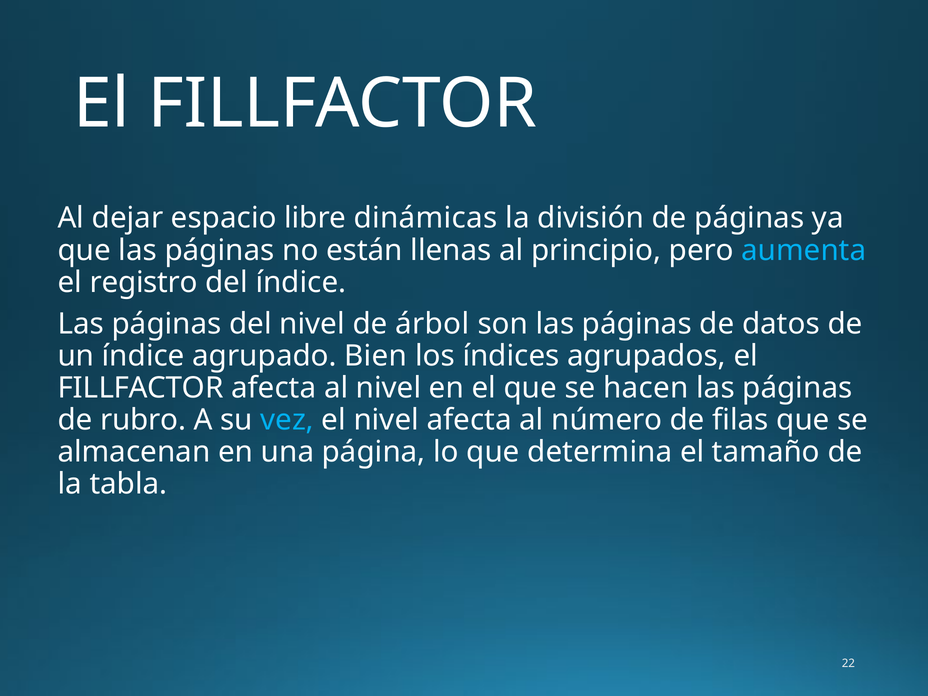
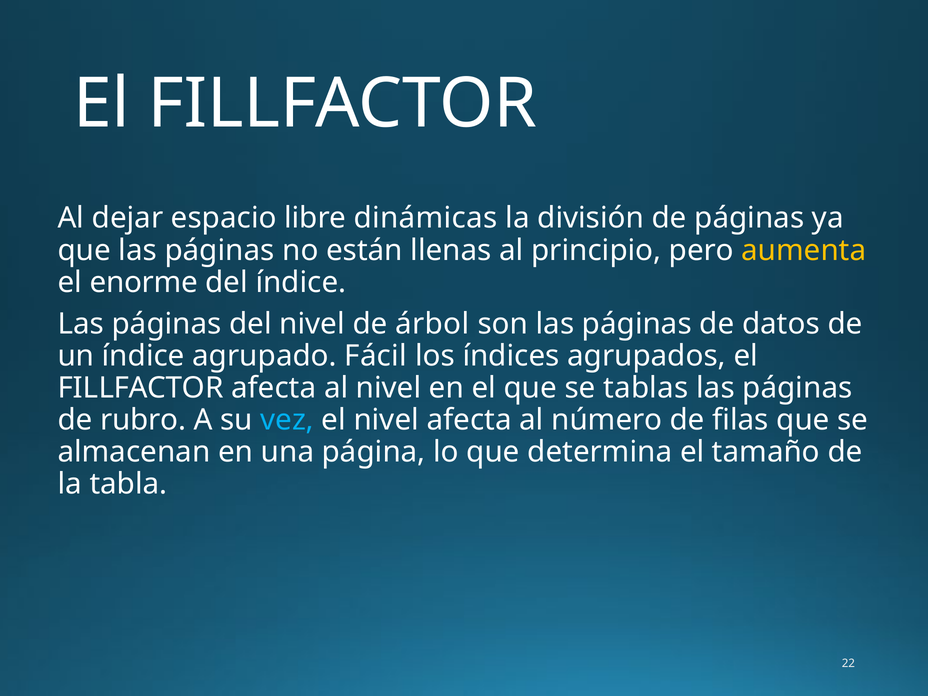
aumenta colour: light blue -> yellow (804, 250)
registro: registro -> enorme (144, 282)
Bien: Bien -> Fácil (376, 356)
hacen: hacen -> tablas (646, 388)
